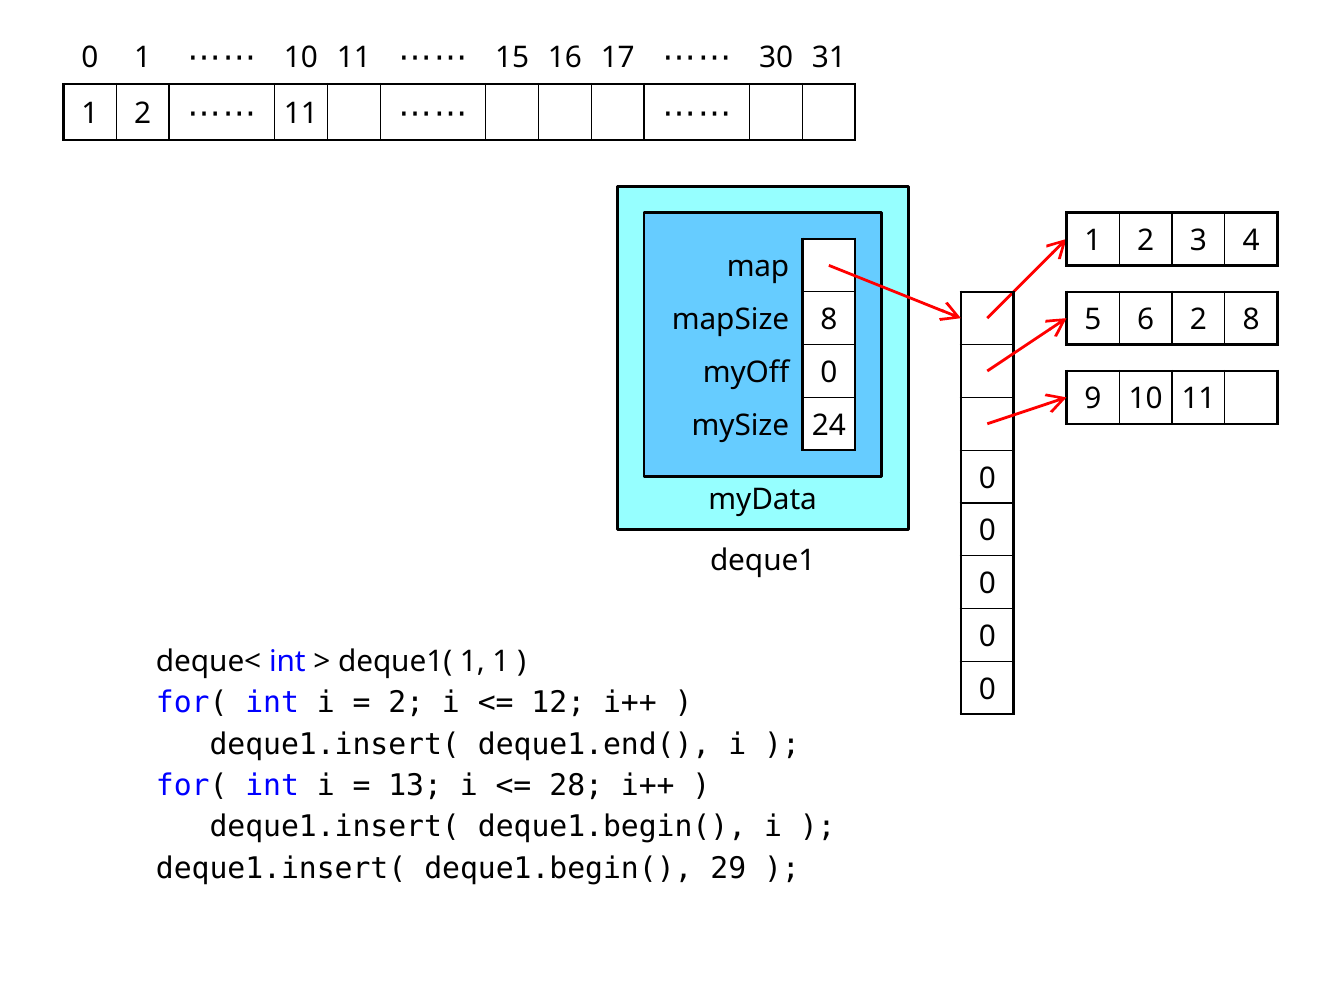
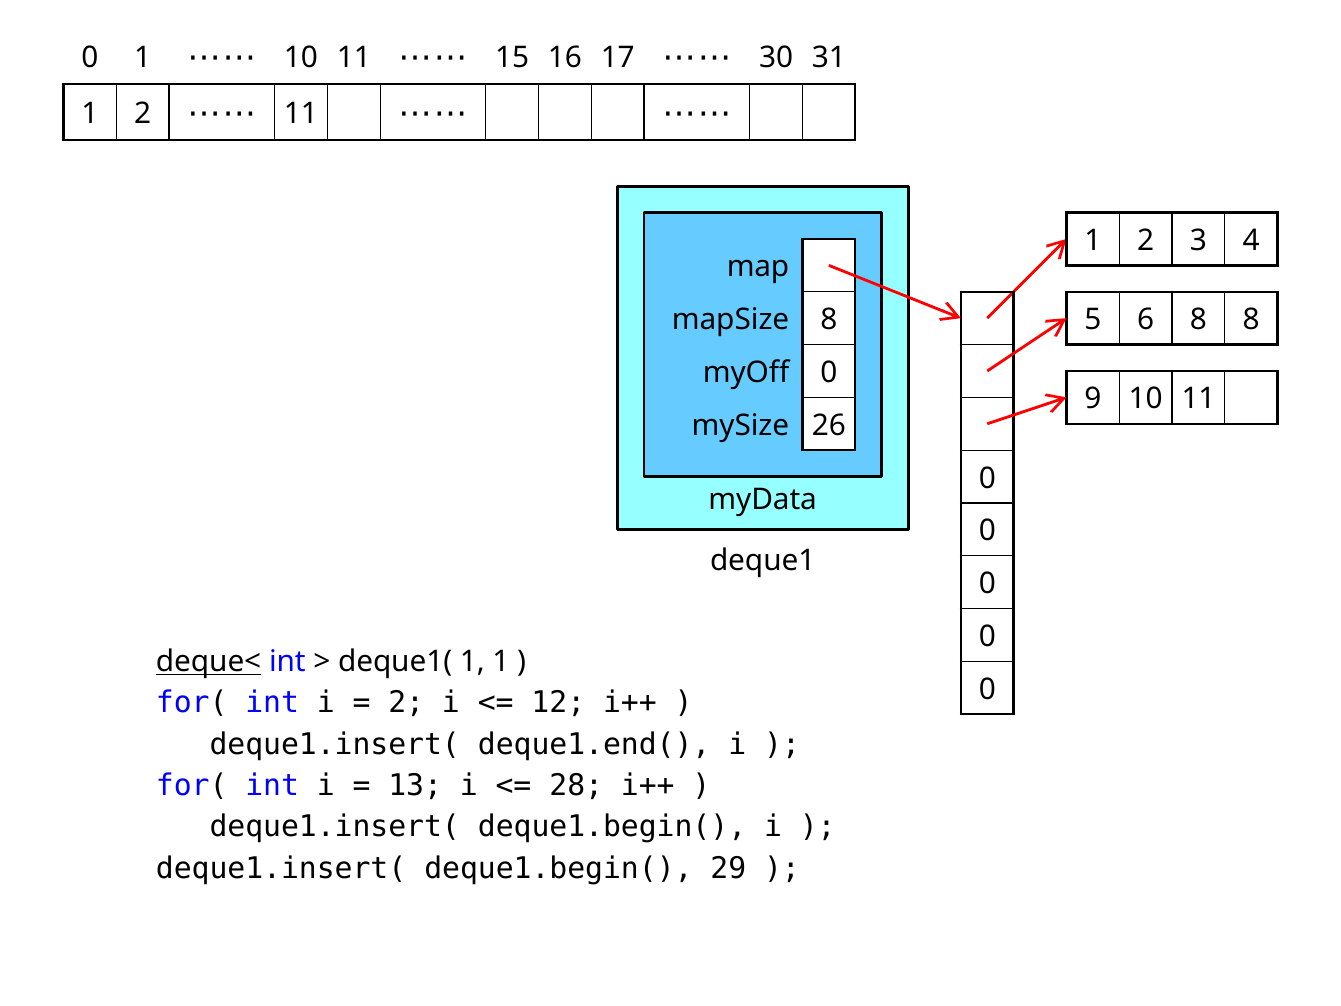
6 2: 2 -> 8 (1198, 320)
24: 24 -> 26 (829, 425)
deque< underline: none -> present (209, 662)
